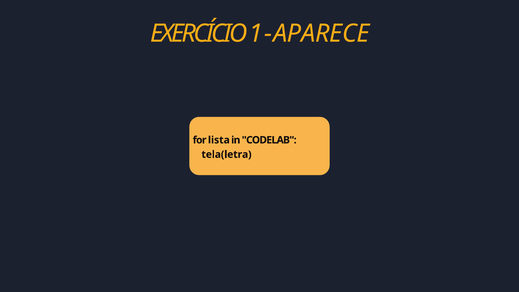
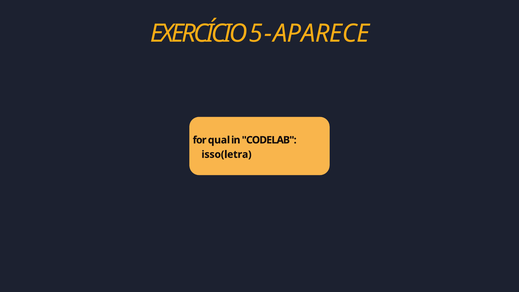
1: 1 -> 5 (256, 34)
lista: lista -> qual (219, 140)
tela(letra: tela(letra -> isso(letra (227, 154)
